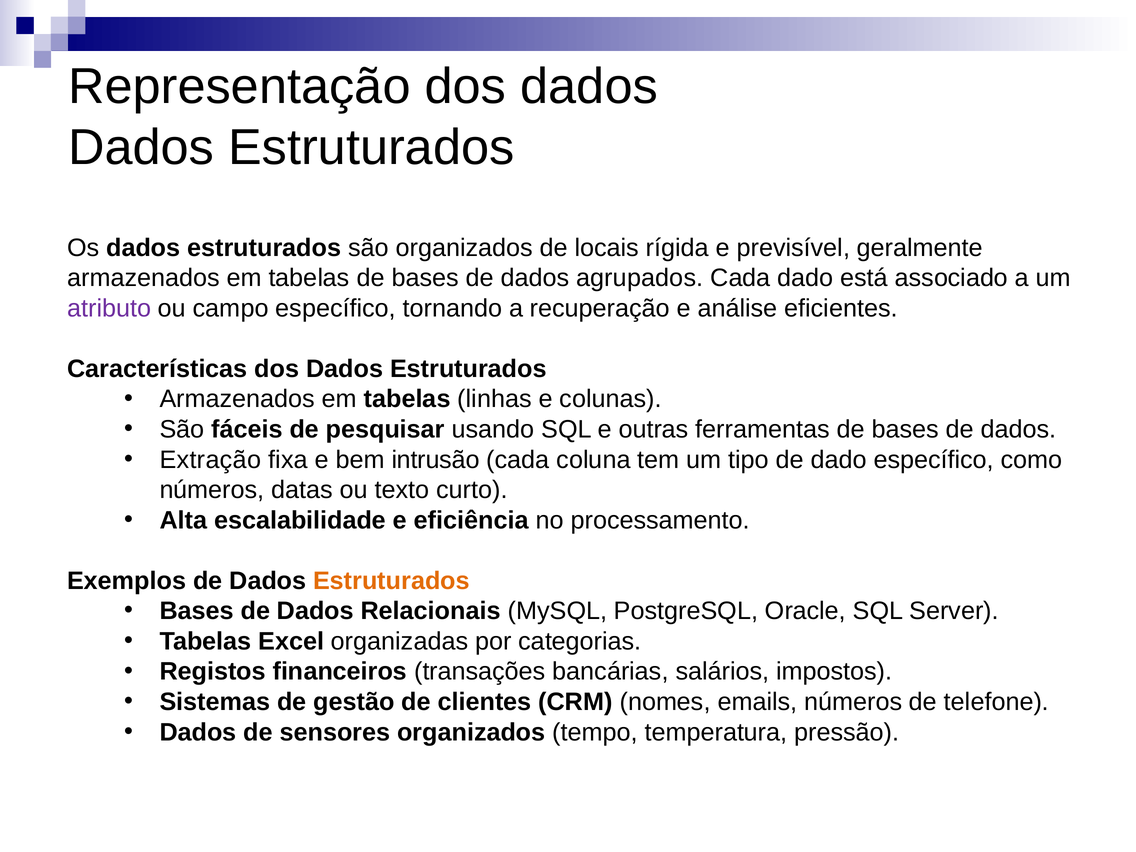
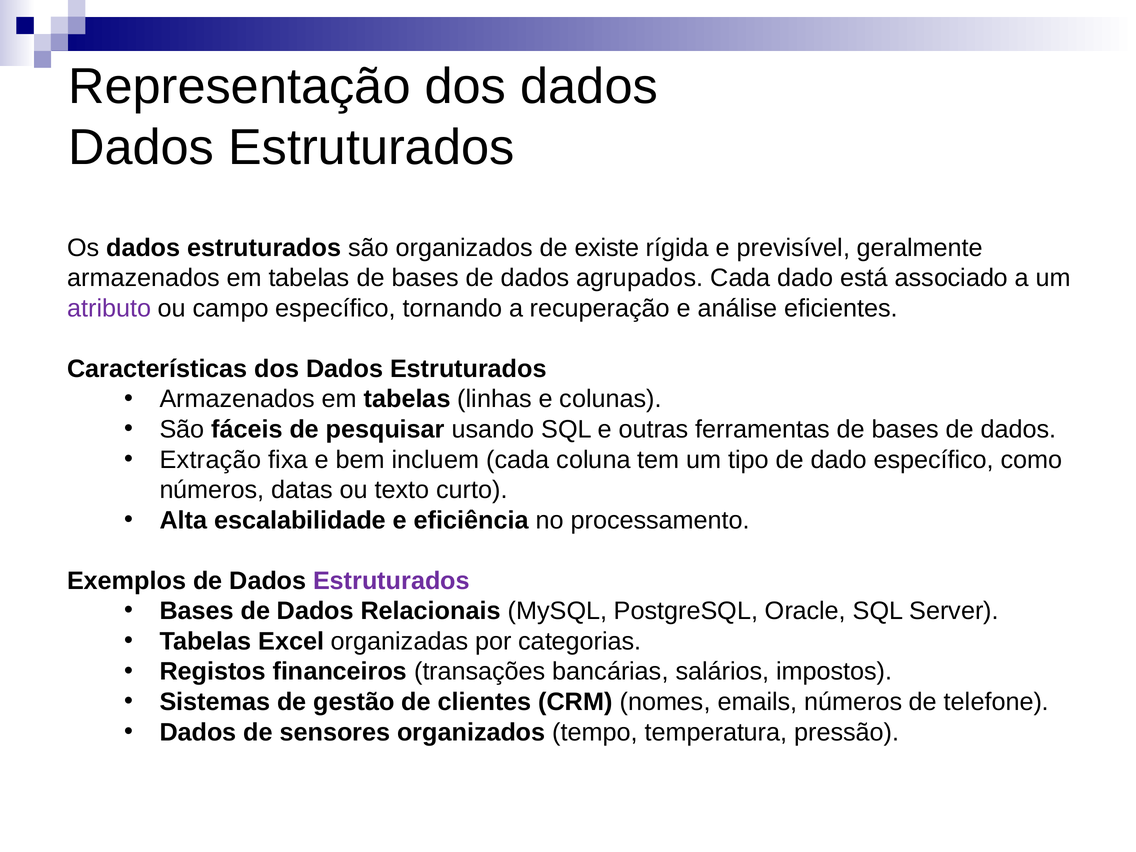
locais: locais -> existe (607, 248)
intrusão: intrusão -> incluem (435, 460)
Estruturados colour: orange -> purple (391, 581)
